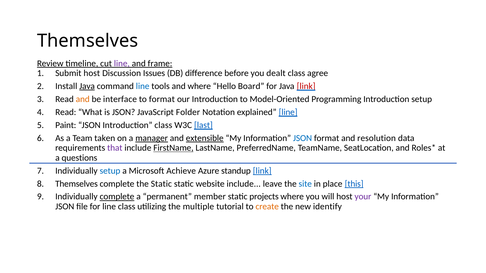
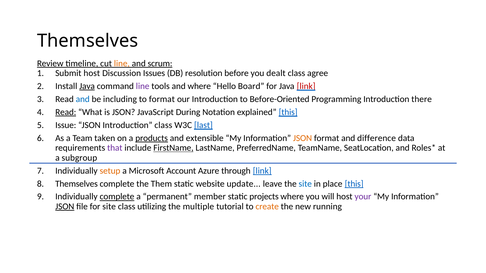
line colour: purple -> orange (122, 63)
frame: frame -> scrum (160, 63)
difference: difference -> resolution (204, 73)
line colour: blue -> purple (143, 86)
and colour: orange -> blue (83, 99)
interface: interface -> including (120, 99)
Model-Oriented: Model-Oriented -> Before-Oriented (280, 99)
Introduction setup: setup -> there (422, 99)
Read underline: none -> present (66, 112)
Folder: Folder -> During (188, 112)
explained line: line -> this (288, 112)
Paint: Paint -> Issue (66, 125)
manager: manager -> products (152, 138)
extensible underline: present -> none (205, 138)
JSON colour: blue -> orange (303, 138)
resolution: resolution -> difference (377, 138)
questions: questions -> subgroup (79, 158)
setup colour: blue -> orange (110, 171)
Achieve: Achieve -> Account (181, 171)
standup: standup -> through (236, 171)
the Static: Static -> Them (161, 184)
website include: include -> update (244, 184)
JSON underline: none -> present (65, 207)
for line: line -> site (109, 207)
identify: identify -> running (327, 207)
